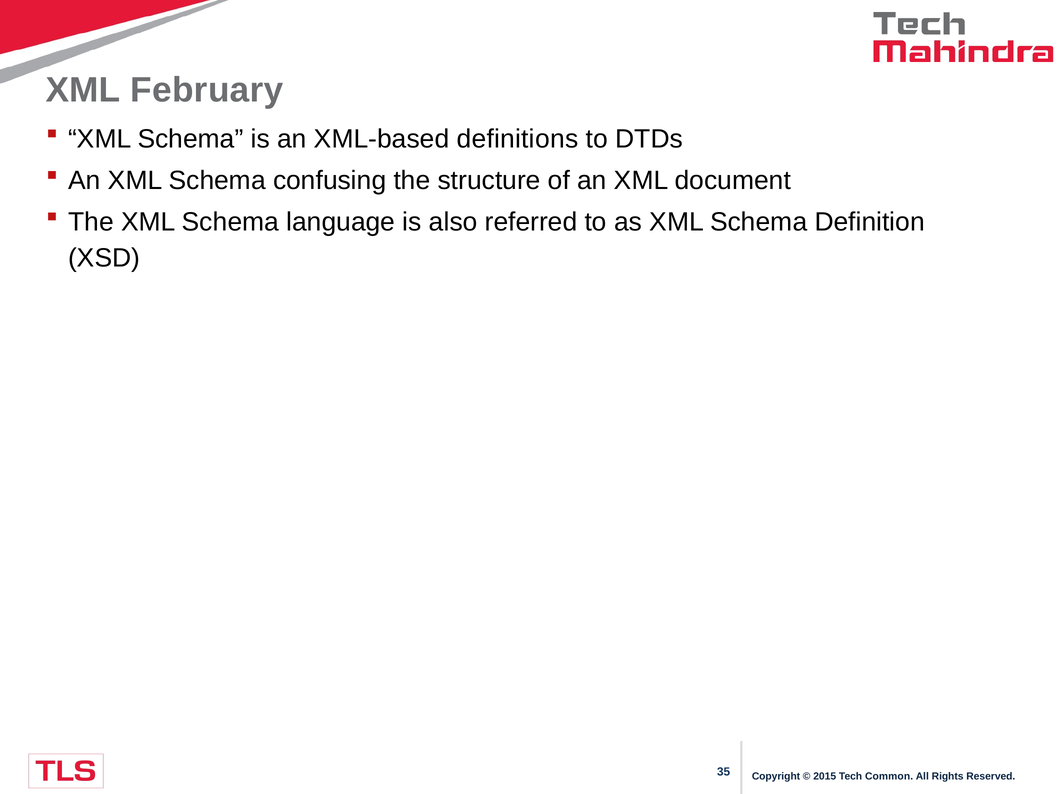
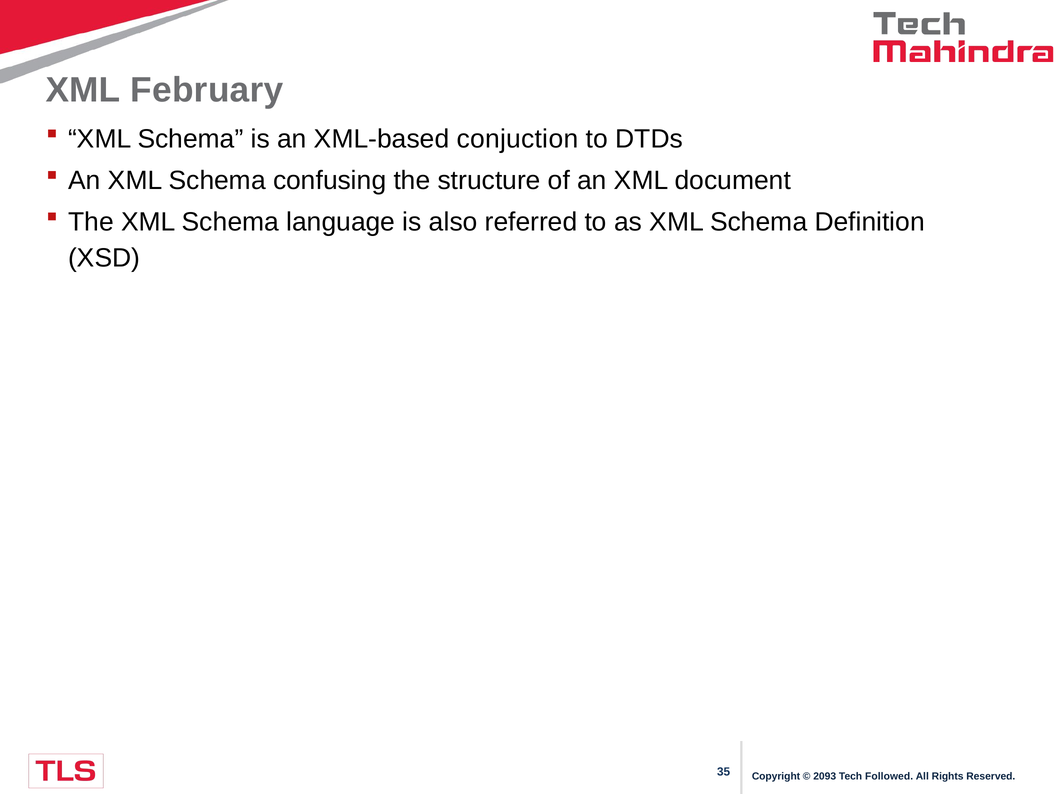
definitions: definitions -> conjuction (517, 139)
2015: 2015 -> 2093 (825, 776)
Common: Common -> Followed (889, 776)
